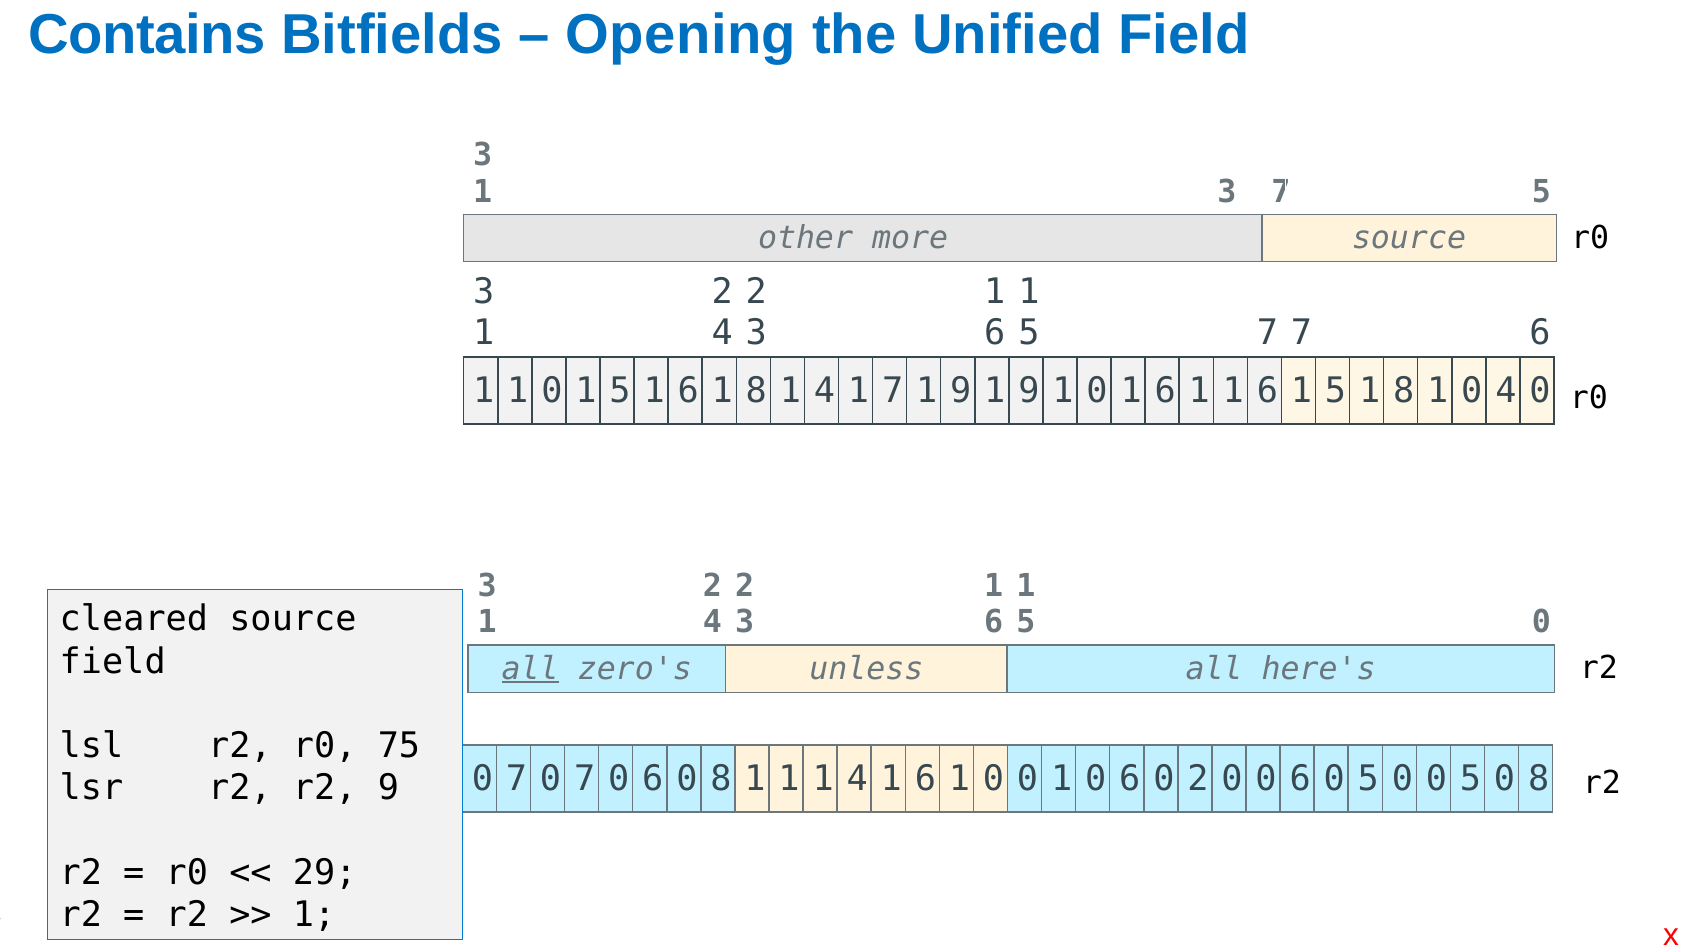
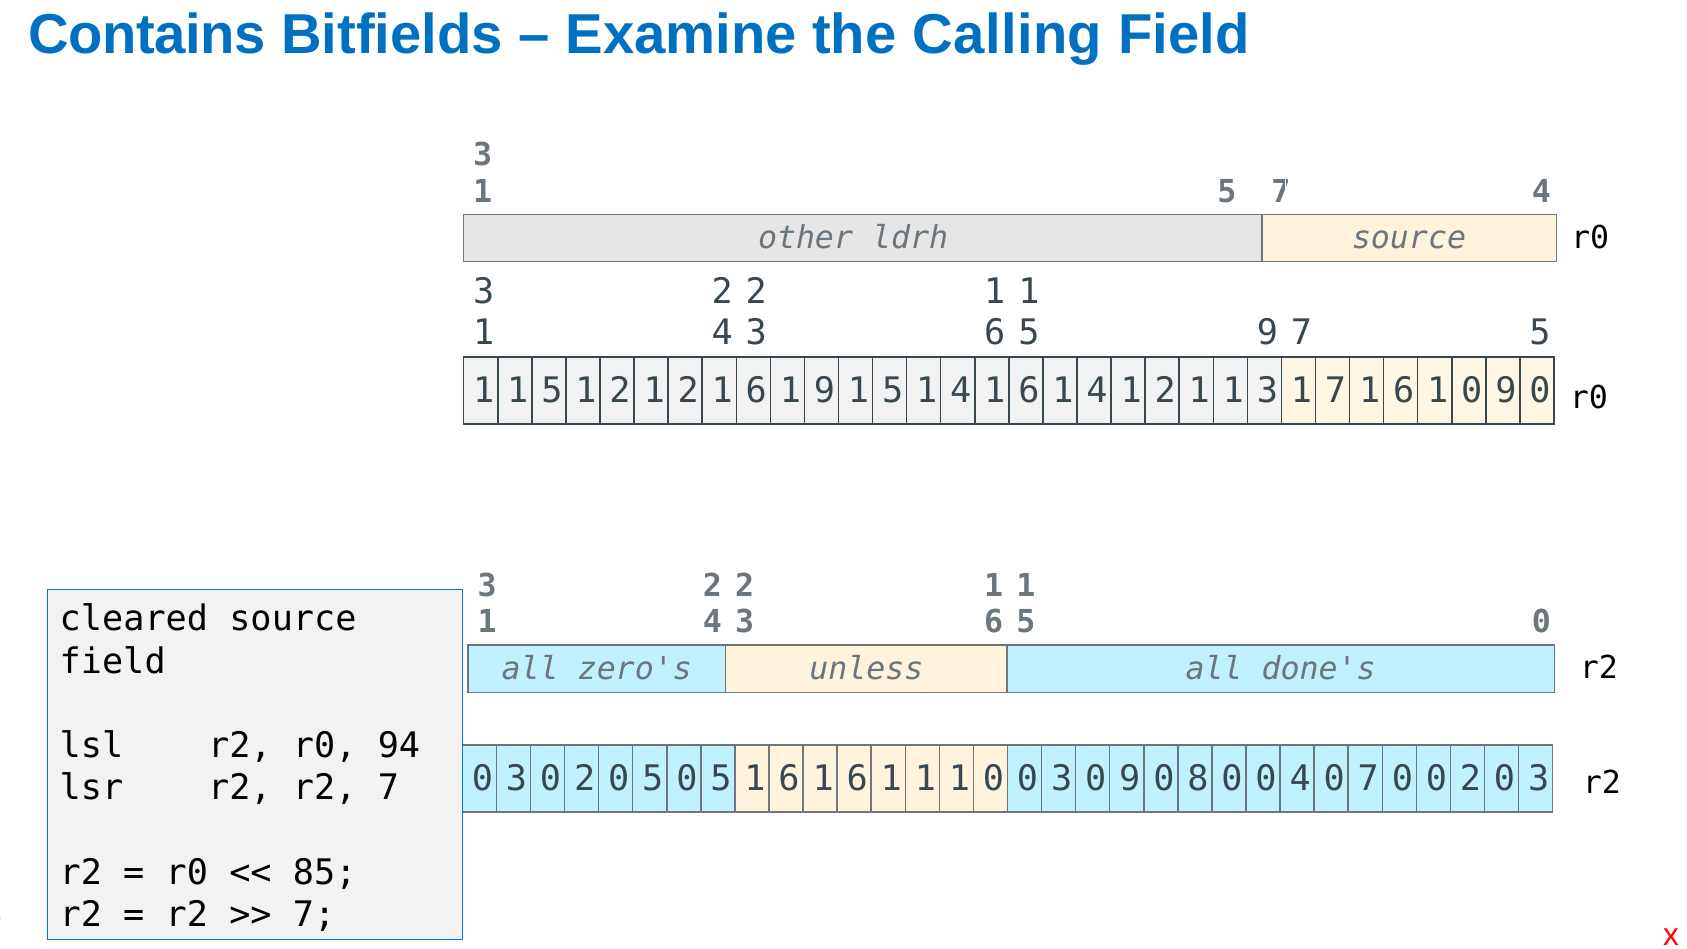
Opening: Opening -> Examine (681, 35)
Unified: Unified -> Calling (1007, 35)
3: 3 -> 5 (1227, 192)
7 5: 5 -> 4 (1541, 192)
more: more -> ldrh (910, 238)
5 7: 7 -> 9 (1267, 332)
7 6: 6 -> 5 (1540, 332)
1 1 0: 0 -> 5 (552, 391)
5: 5 -> 2 (620, 391)
6: 6 -> 2 (688, 391)
8: 8 -> 6 (756, 391)
4: 4 -> 9 (824, 391)
7: 7 -> 5 (893, 391)
9: 9 -> 4 (961, 391)
9: 9 -> 6 (1029, 391)
0: 0 -> 4 (1097, 391)
6: 6 -> 2 (1165, 391)
1 1 6: 6 -> 3 (1267, 391)
5: 5 -> 7 (1336, 391)
8: 8 -> 6 (1404, 391)
1 0 4: 4 -> 9 (1506, 391)
all underline: present -> none (530, 669)
here's: here's -> done's (1319, 669)
75: 75 -> 94 (399, 746)
7: 7 -> 3 (516, 779)
7: 7 -> 2 (585, 779)
6: 6 -> 5 (653, 779)
8: 8 -> 5 (721, 779)
1: 1 -> 6 (789, 779)
4: 4 -> 6 (857, 779)
6: 6 -> 1 (925, 779)
0 0 1: 1 -> 3 (1062, 779)
6: 6 -> 9 (1130, 779)
0 2: 2 -> 8 (1198, 779)
0 0 6: 6 -> 4 (1300, 779)
5: 5 -> 7 (1368, 779)
0 0 5: 5 -> 2 (1470, 779)
8: 8 -> 3 (1539, 779)
r2 9: 9 -> 7 (388, 788)
29: 29 -> 85 (325, 872)
1: 1 -> 7 (314, 915)
